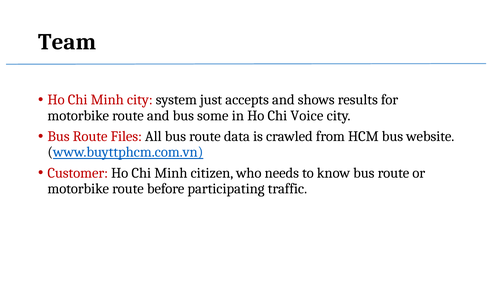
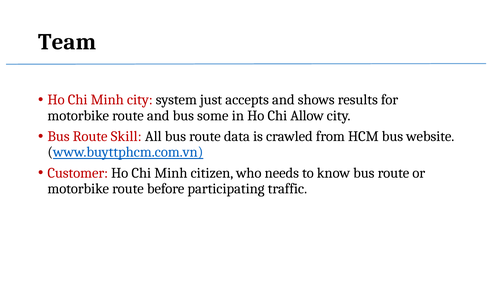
Voice: Voice -> Allow (307, 116)
Files: Files -> Skill (126, 137)
